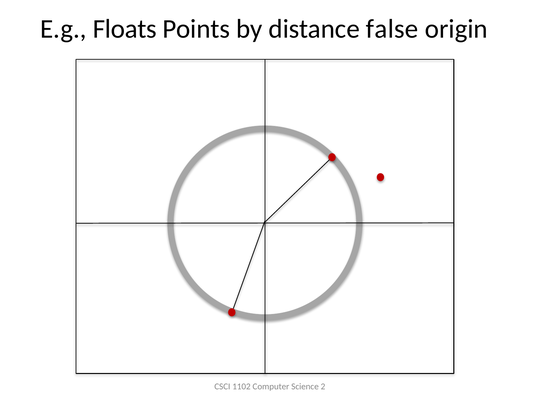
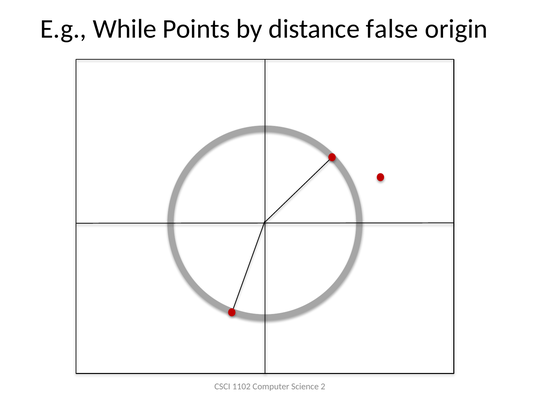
Floats: Floats -> While (125, 29)
